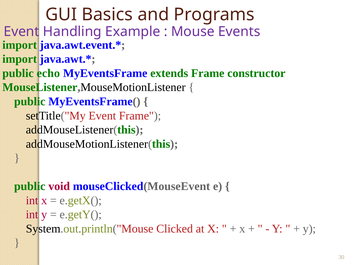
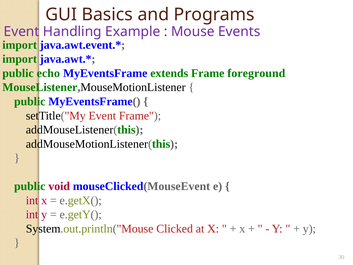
constructor: constructor -> foreground (256, 73)
